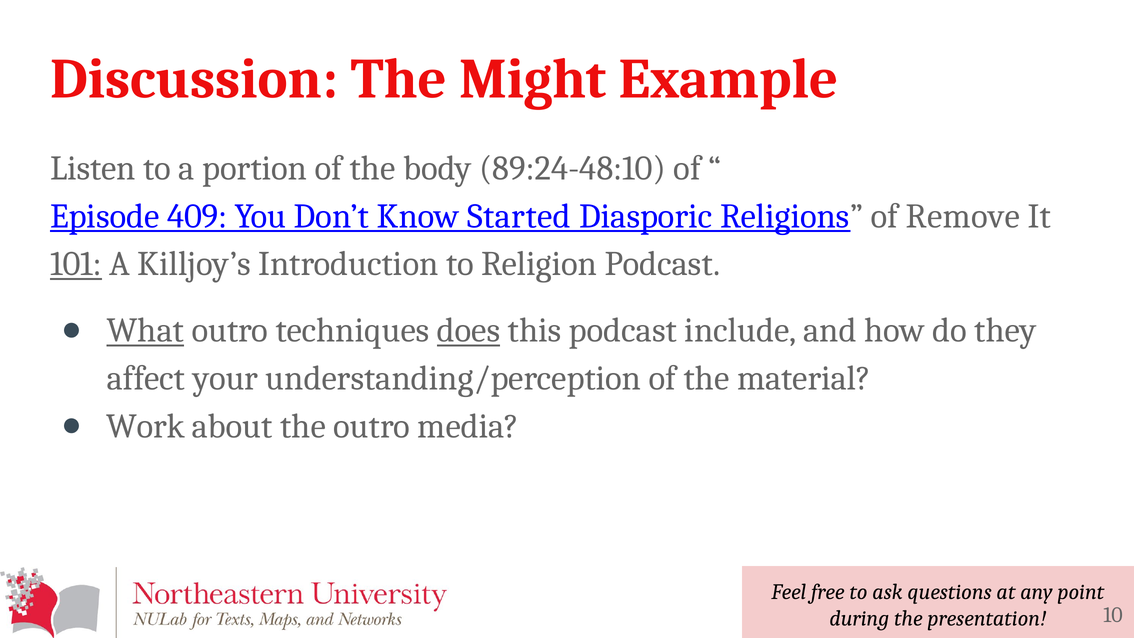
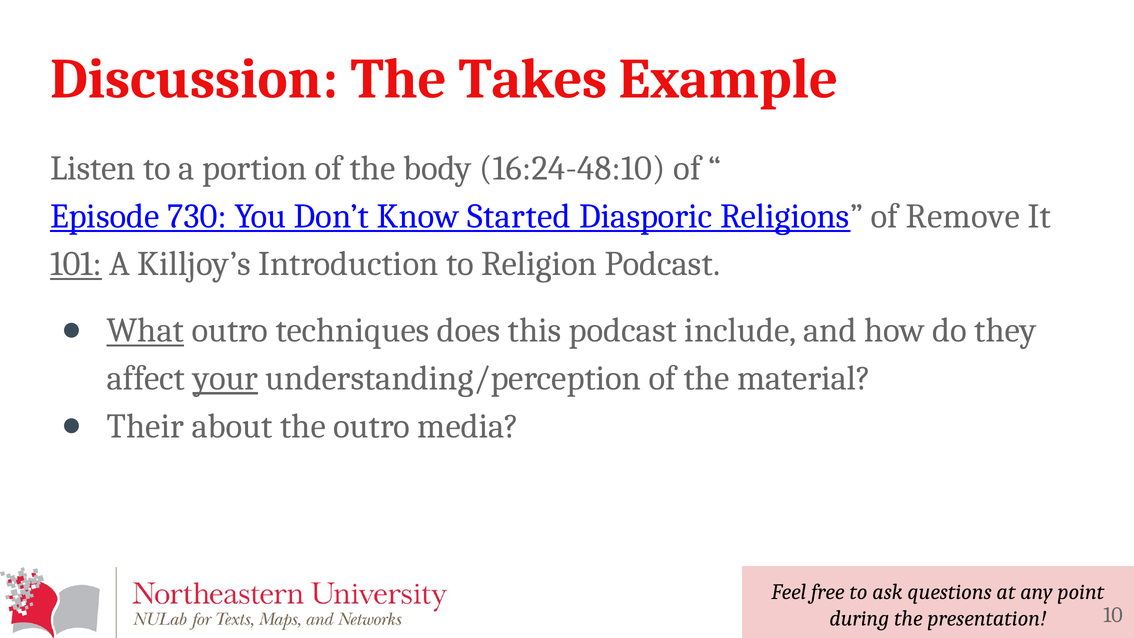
Might: Might -> Takes (533, 79)
89:24-48:10: 89:24-48:10 -> 16:24-48:10 (572, 168)
409: 409 -> 730 (197, 216)
does underline: present -> none (469, 331)
your underline: none -> present (225, 378)
Work: Work -> Their (145, 426)
